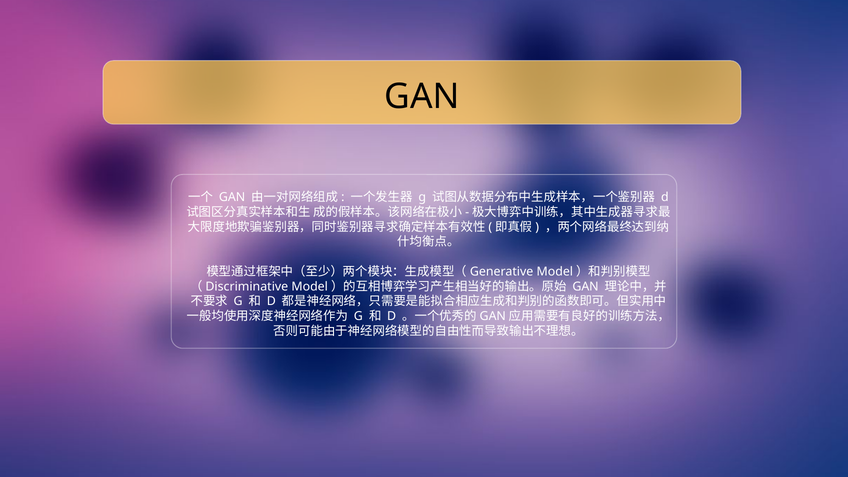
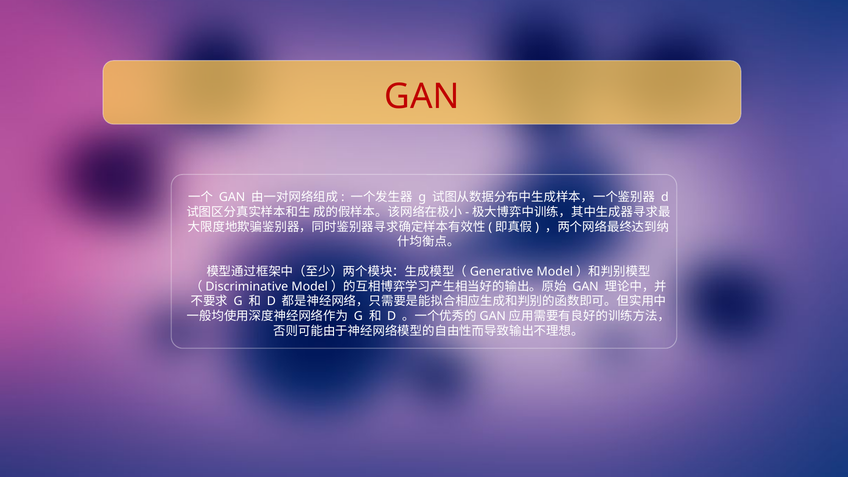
GAN colour: black -> red (422, 97)
